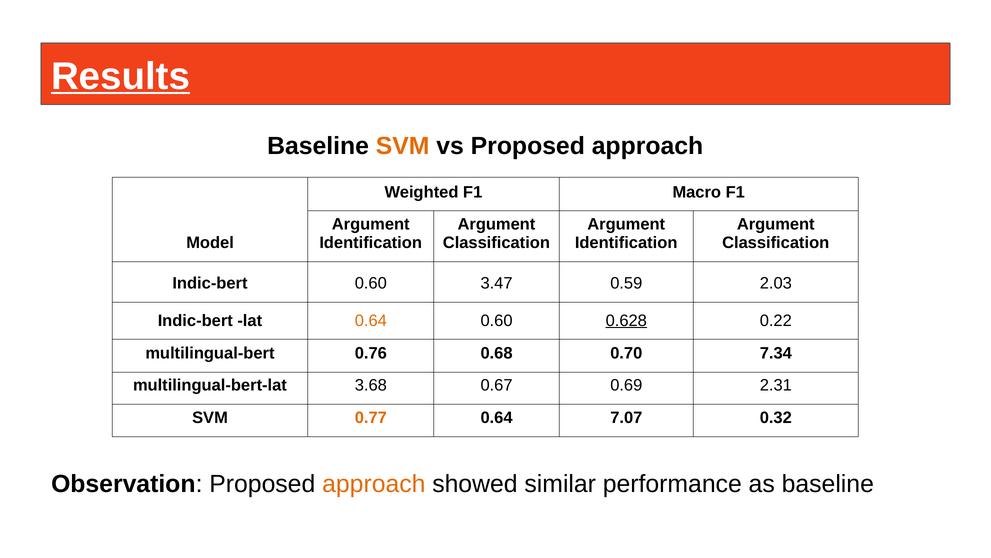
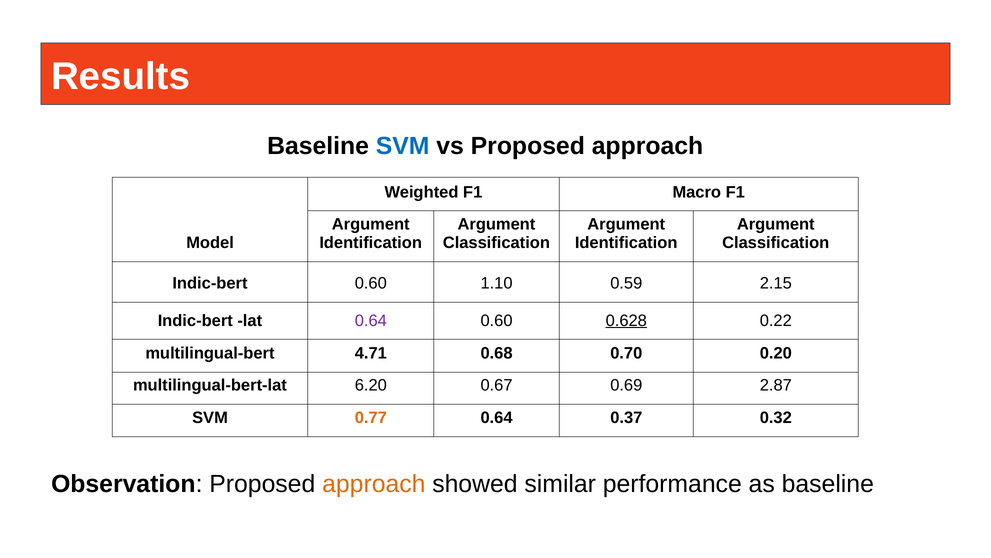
Results underline: present -> none (121, 76)
SVM colour: orange -> blue (403, 146)
3.47: 3.47 -> 1.10 (497, 283)
2.03: 2.03 -> 2.15 (776, 283)
0.64 colour: orange -> purple (371, 320)
0.76: 0.76 -> 4.71 (371, 353)
7.34: 7.34 -> 0.20 (776, 353)
3.68: 3.68 -> 6.20 (371, 385)
2.31: 2.31 -> 2.87 (776, 385)
7.07: 7.07 -> 0.37 (626, 417)
